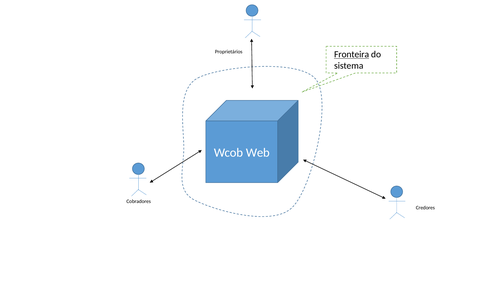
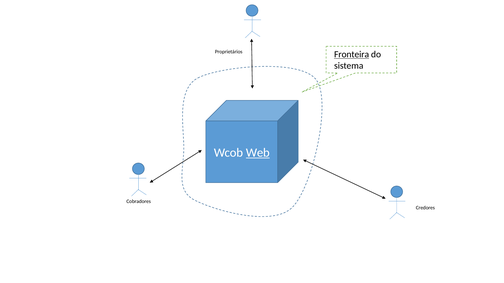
Web underline: none -> present (258, 153)
